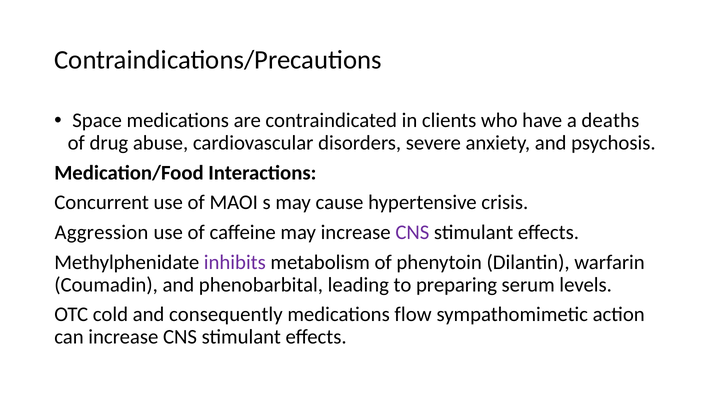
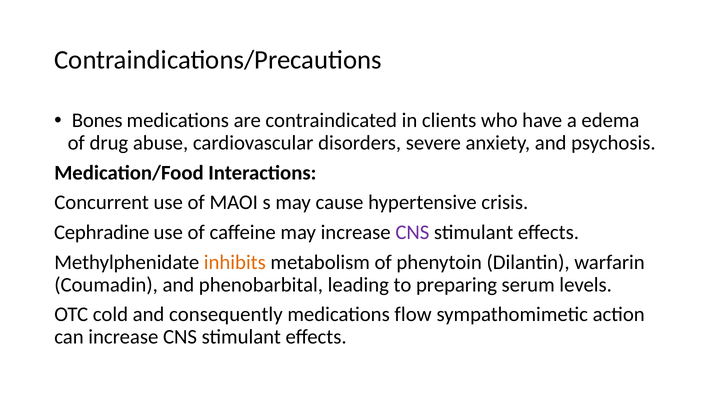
Space: Space -> Bones (97, 120)
deaths: deaths -> edema (610, 120)
Aggression: Aggression -> Cephradine (102, 232)
inhibits colour: purple -> orange (235, 262)
